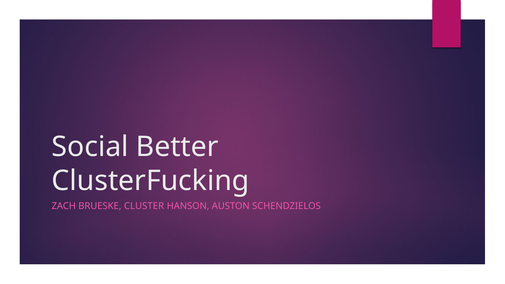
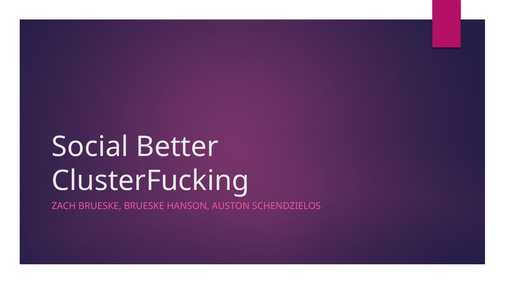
BRUESKE CLUSTER: CLUSTER -> BRUESKE (144, 206)
